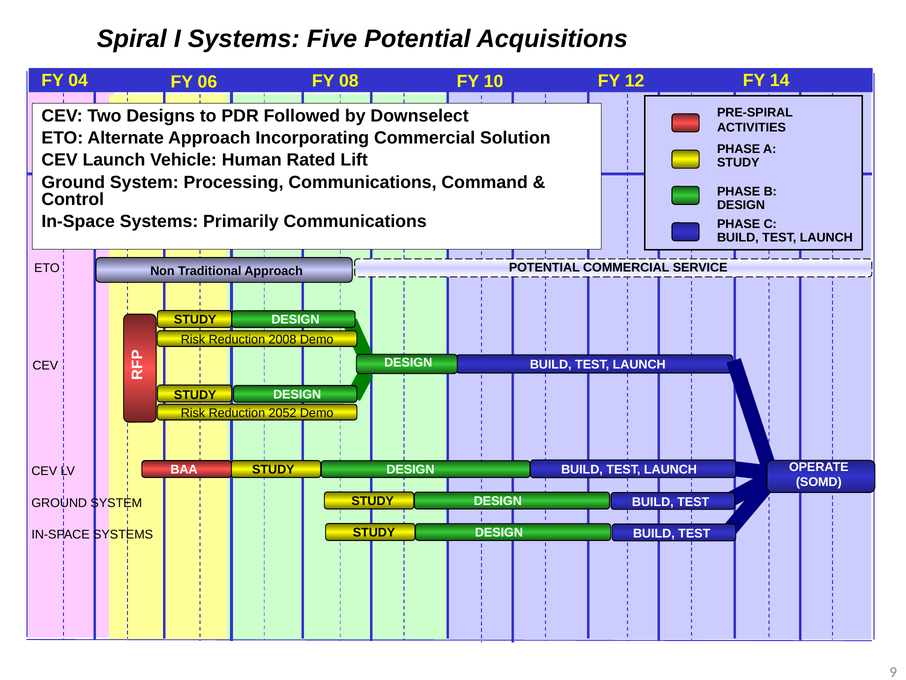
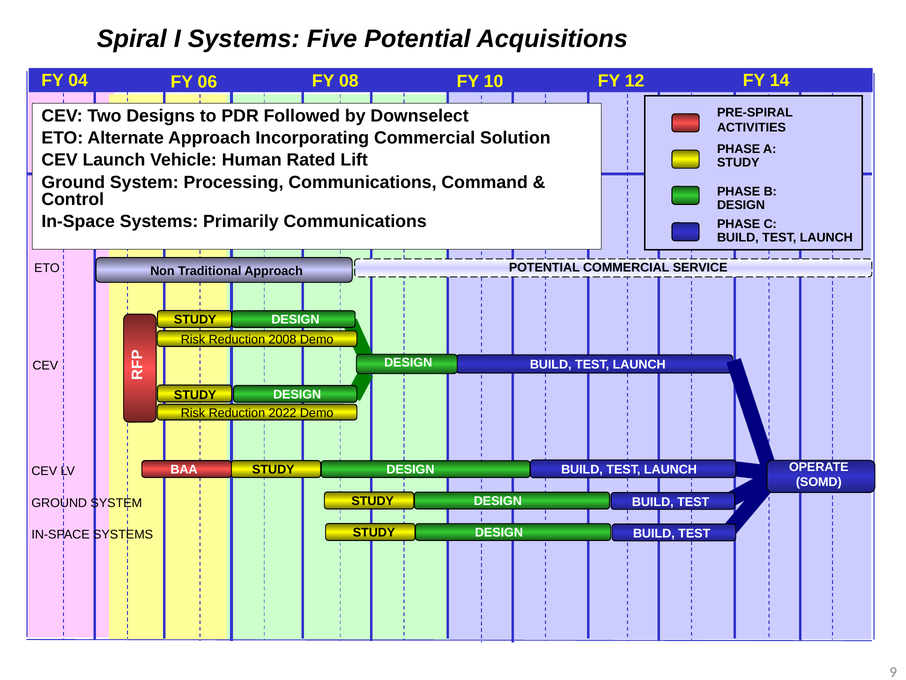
2052: 2052 -> 2022 (283, 413)
